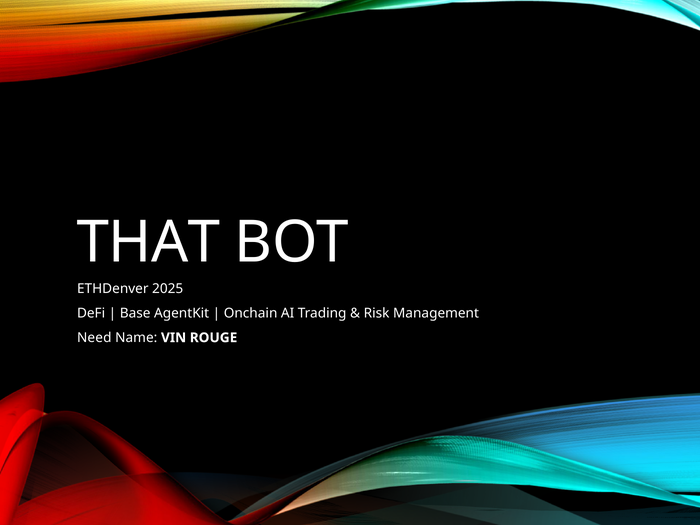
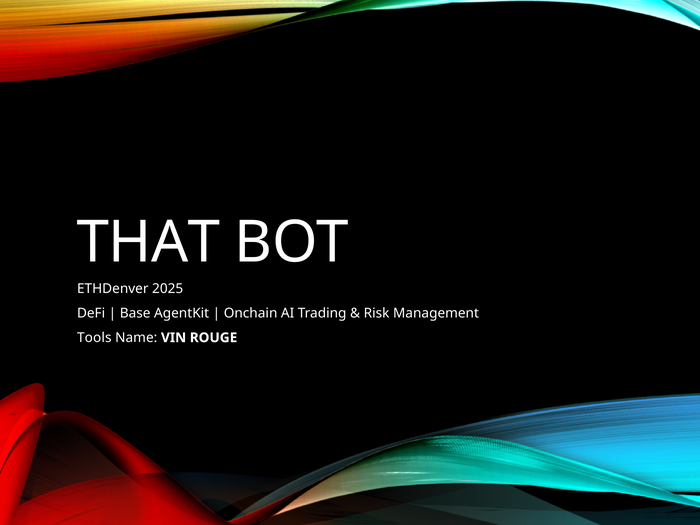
Need: Need -> Tools (94, 338)
